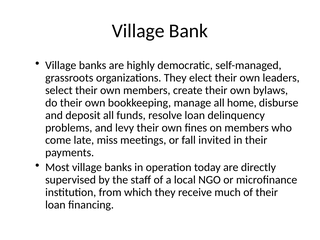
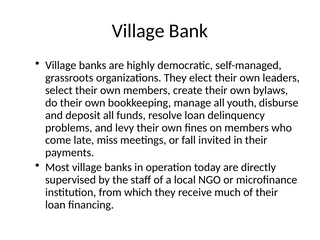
home: home -> youth (242, 103)
